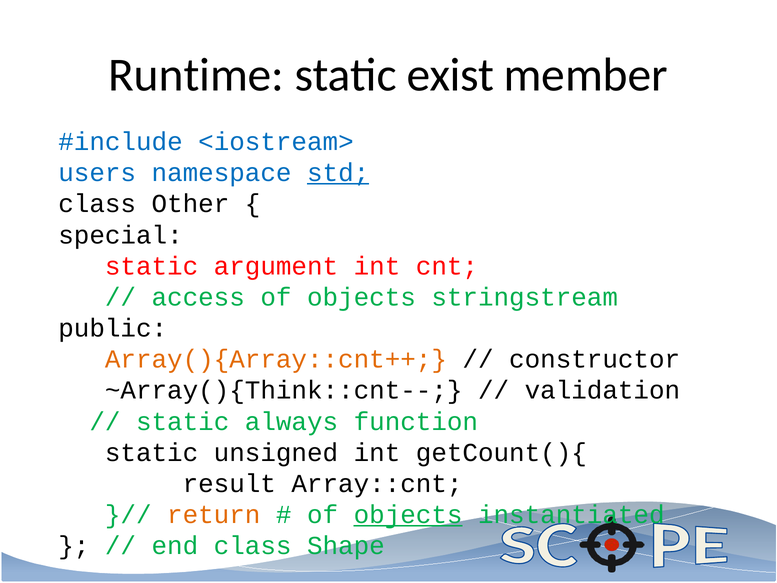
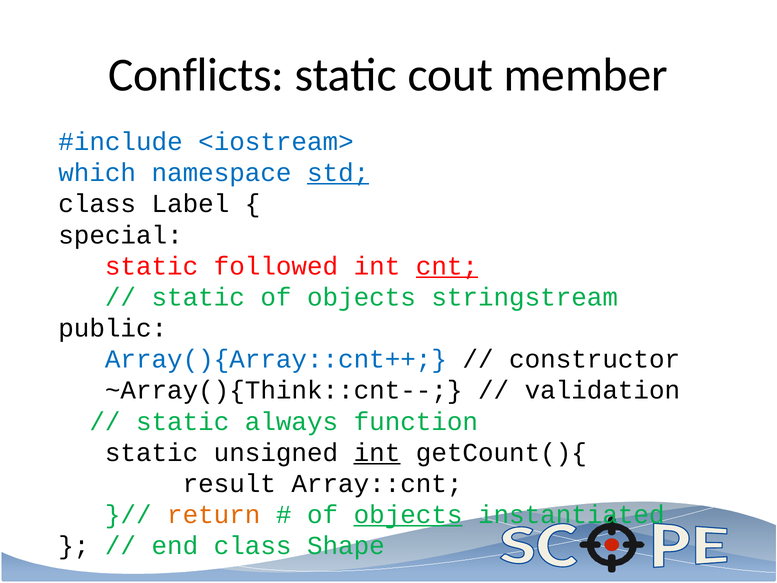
Runtime: Runtime -> Conflicts (196, 75)
exist: exist -> cout (450, 75)
users: users -> which (97, 173)
Other: Other -> Label (190, 204)
argument: argument -> followed (276, 266)
cnt underline: none -> present (447, 266)
access: access -> static (198, 297)
Array(){Array::cnt++ colour: orange -> blue (276, 359)
int underline: none -> present (377, 452)
